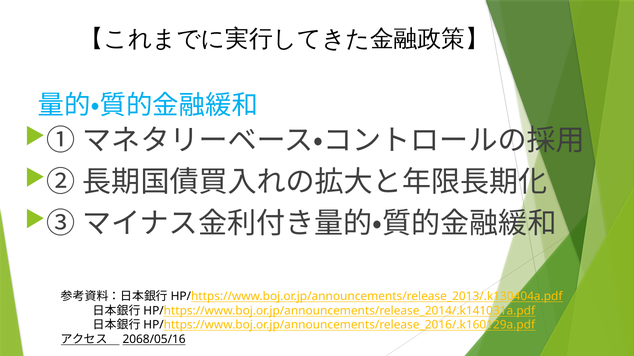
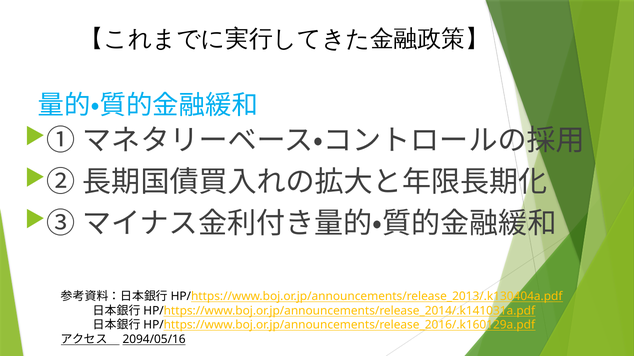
2068/05/16: 2068/05/16 -> 2094/05/16 (154, 340)
